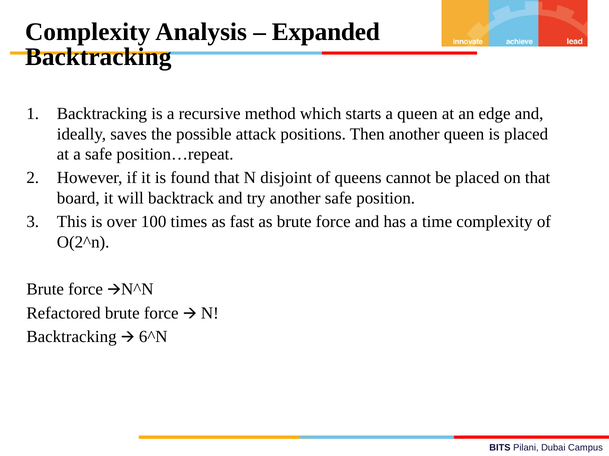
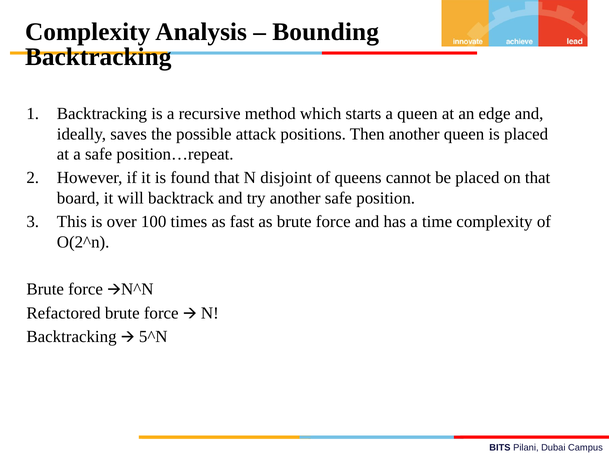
Expanded: Expanded -> Bounding (326, 32)
6^N: 6^N -> 5^N (153, 337)
